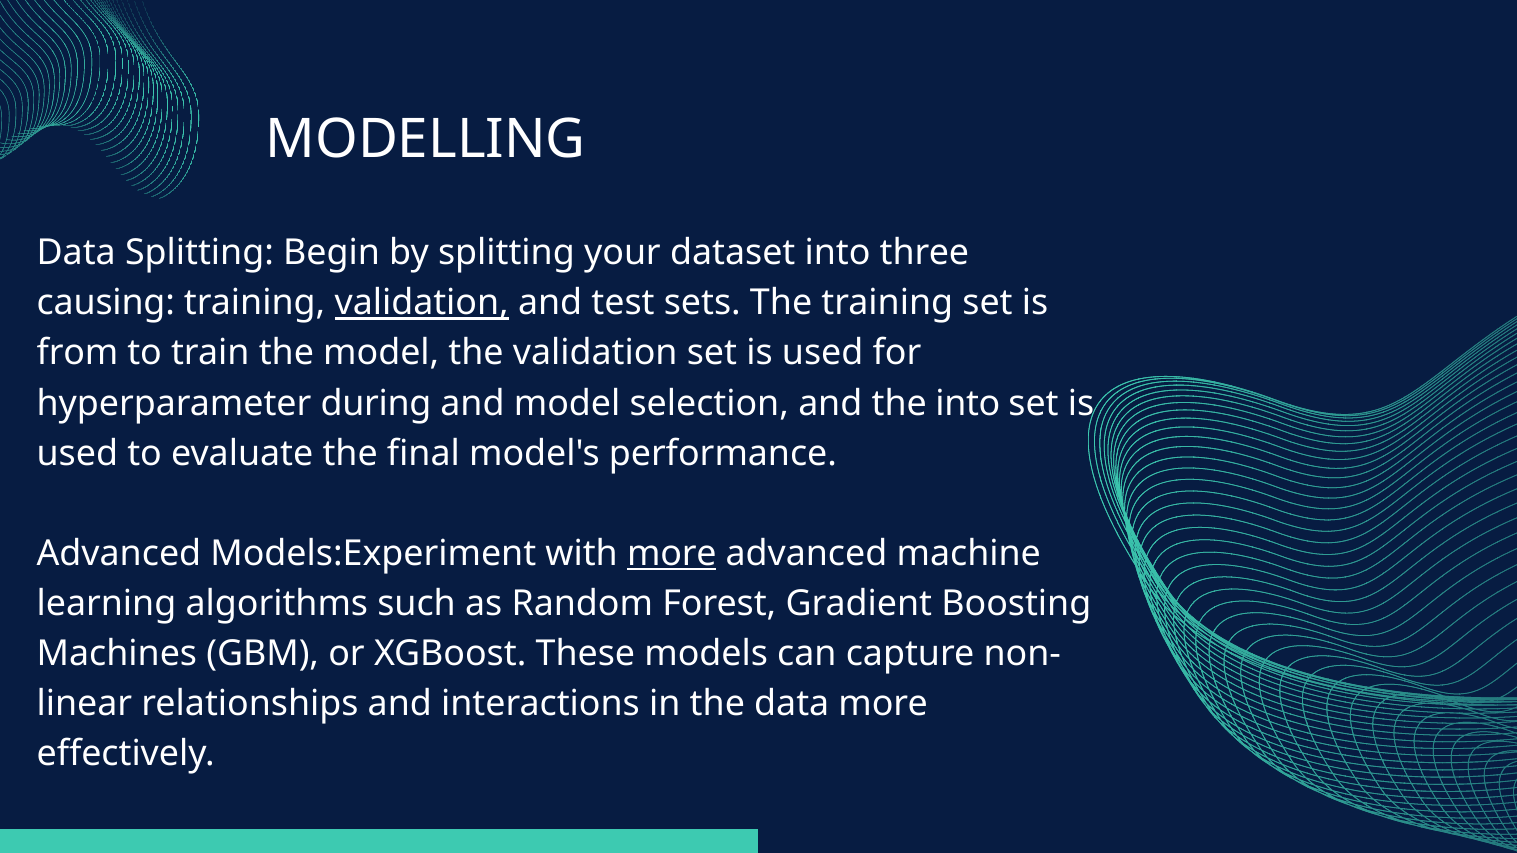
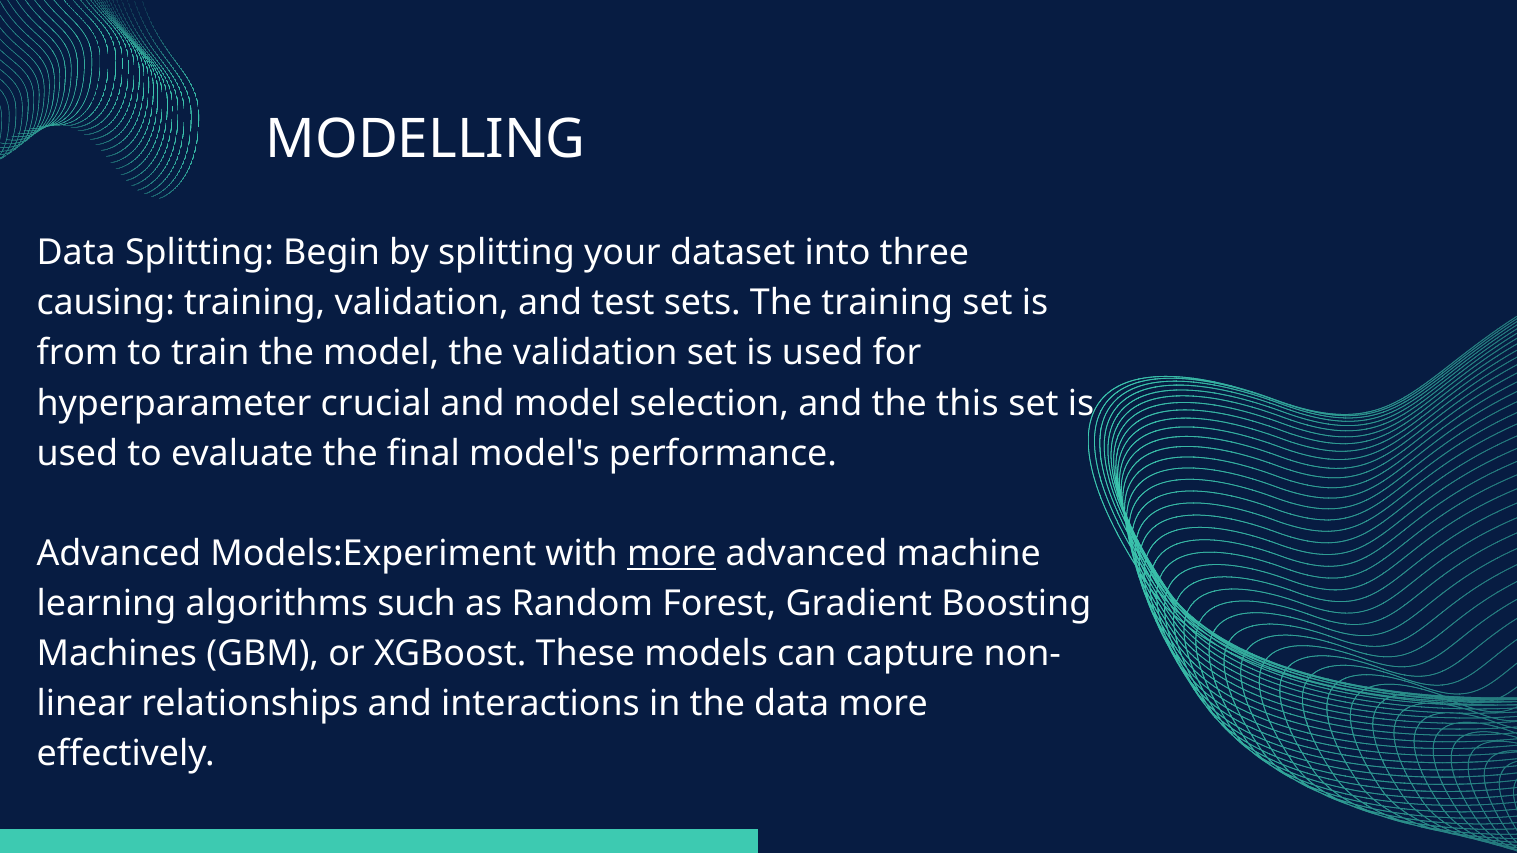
validation underline: present -> none (422, 303)
during: during -> crucial (376, 403)
the into: into -> this (967, 403)
